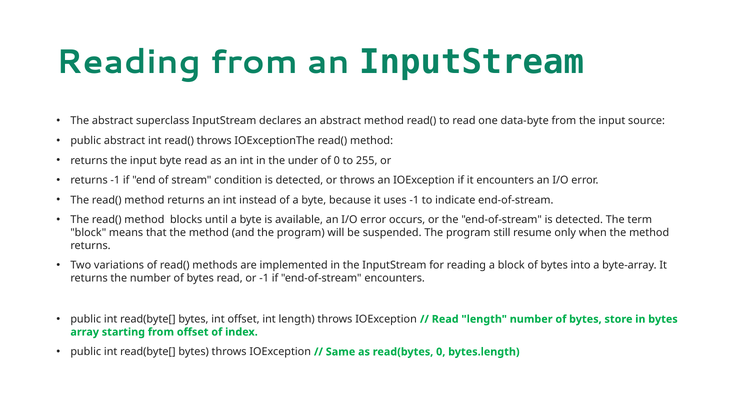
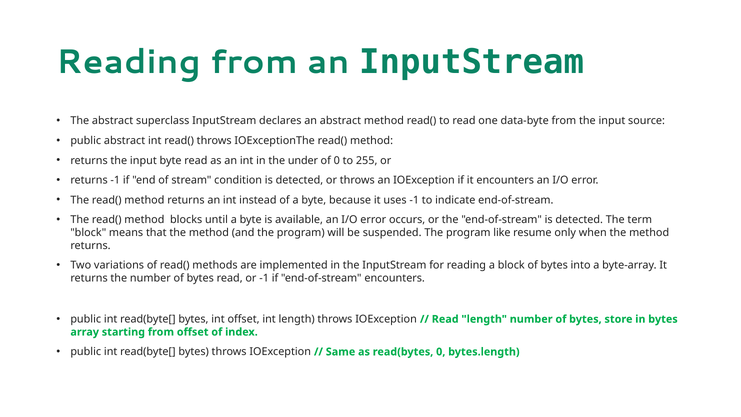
still: still -> like (502, 233)
